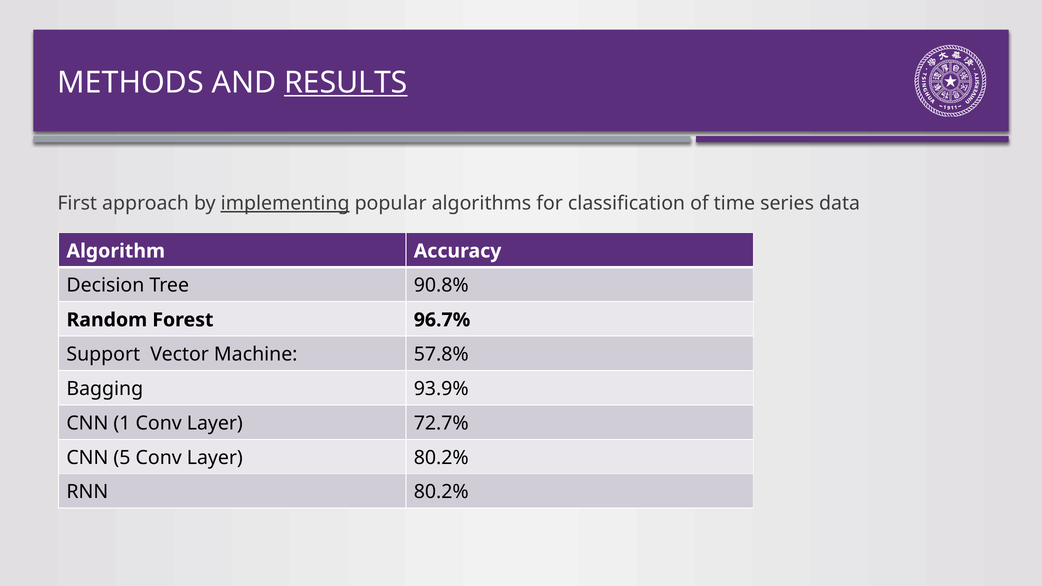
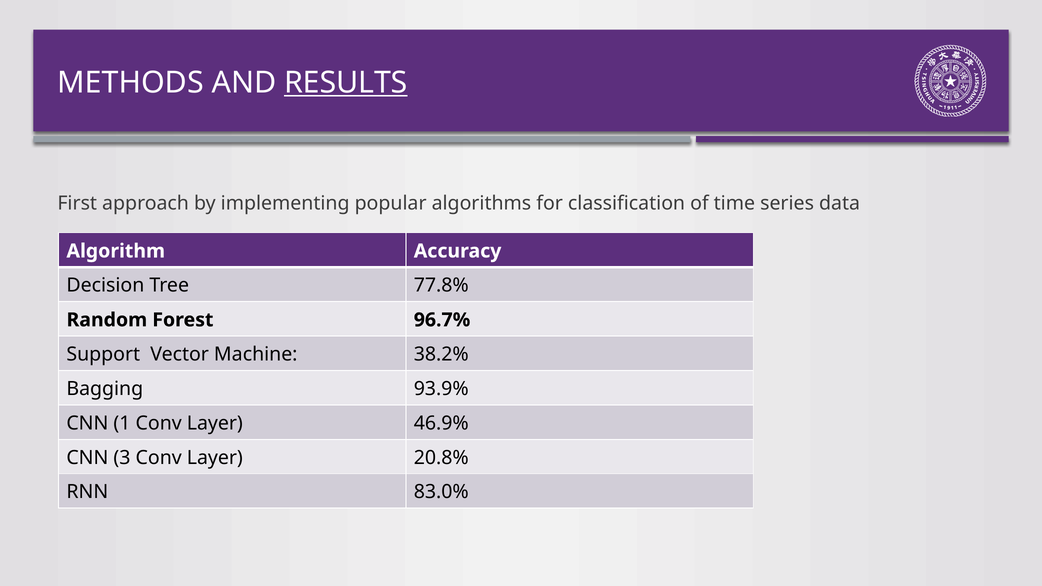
implementing underline: present -> none (285, 203)
90.8%: 90.8% -> 77.8% (441, 286)
57.8%: 57.8% -> 38.2% (441, 354)
72.7%: 72.7% -> 46.9% (441, 423)
5: 5 -> 3 (122, 458)
Layer 80.2%: 80.2% -> 20.8% (441, 458)
RNN 80.2%: 80.2% -> 83.0% (441, 492)
